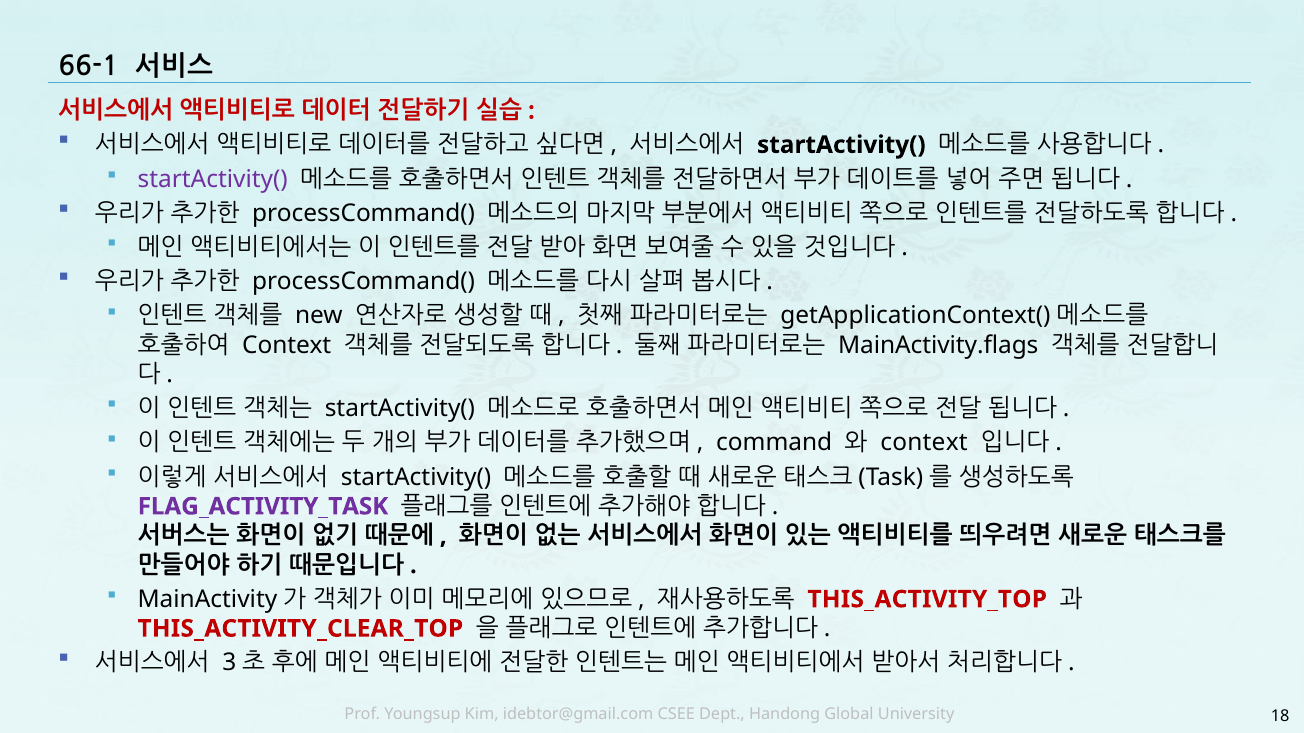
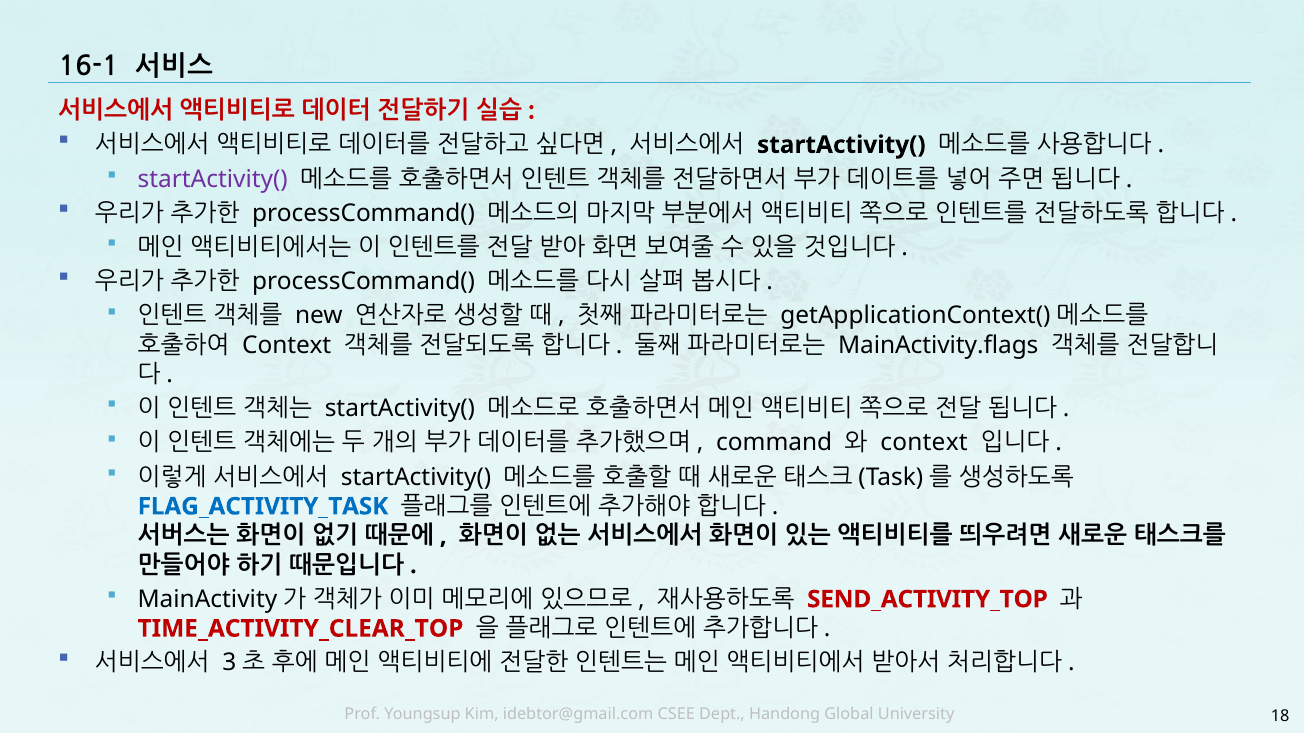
66-1: 66-1 -> 16-1 (89, 67)
FLAG_ACTIVITY_TASK colour: purple -> blue (263, 507)
THIS_ACTIVITY_TOP: THIS_ACTIVITY_TOP -> SEND_ACTIVITY_TOP (927, 600)
THIS_ACTIVITY_CLEAR_TOP: THIS_ACTIVITY_CLEAR_TOP -> TIME_ACTIVITY_CLEAR_TOP (300, 629)
